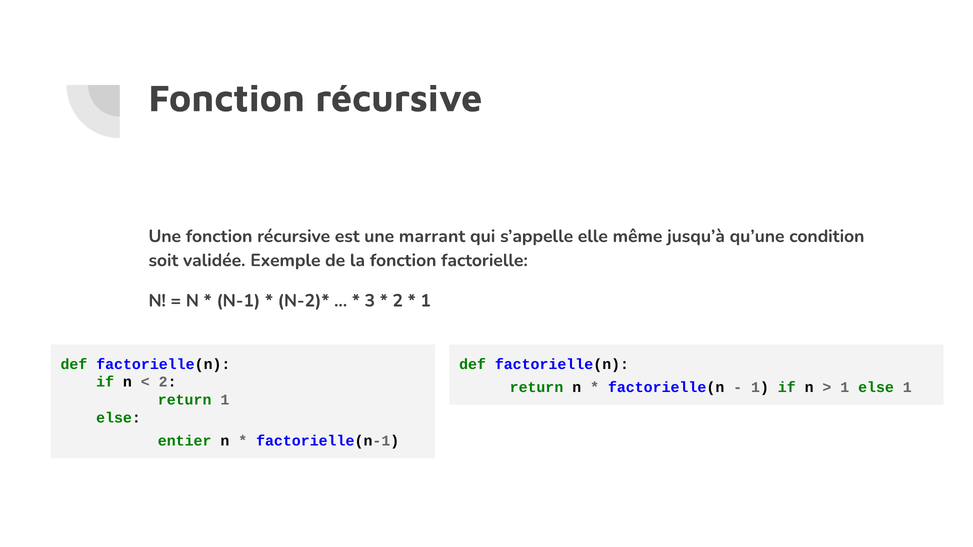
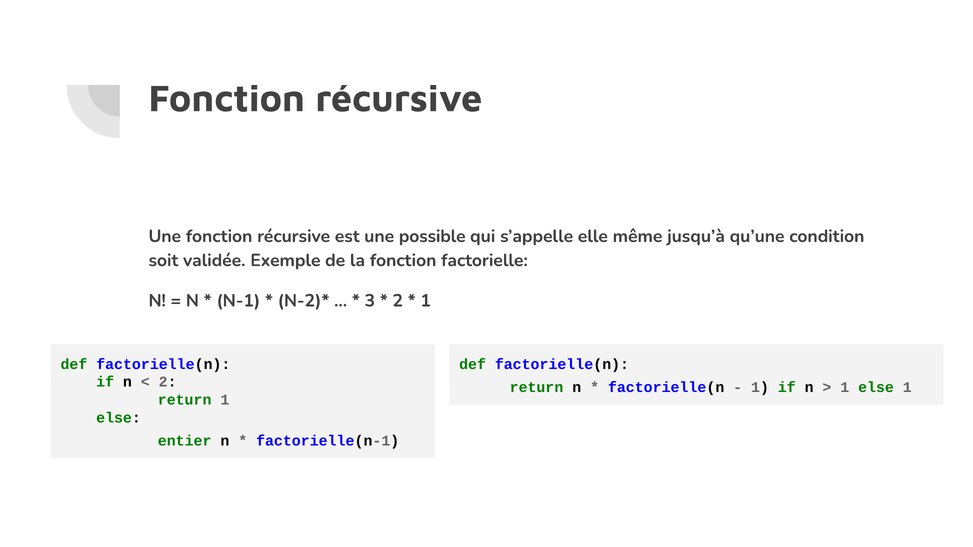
marrant: marrant -> possible (432, 236)
